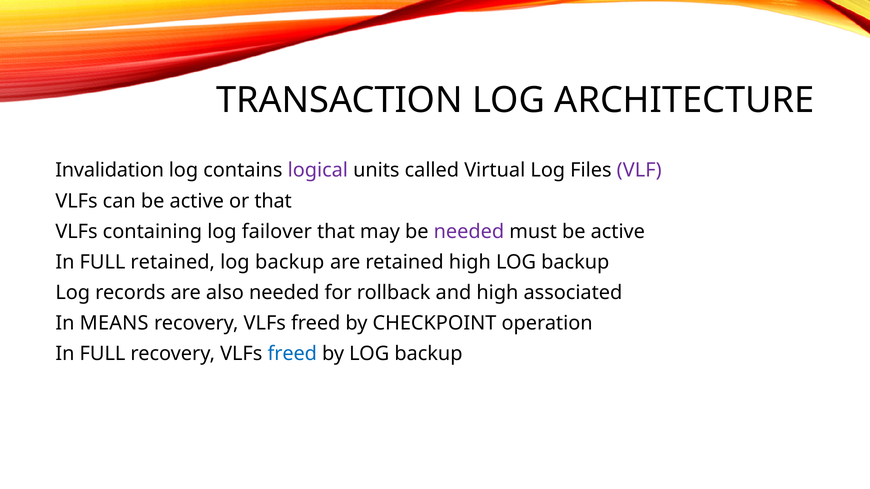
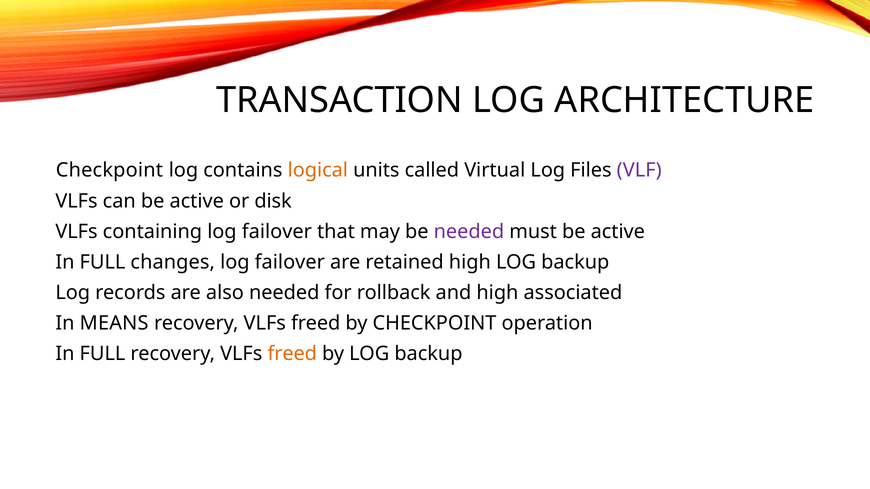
Invalidation: Invalidation -> Checkpoint (109, 170)
logical colour: purple -> orange (318, 170)
or that: that -> disk (273, 201)
FULL retained: retained -> changes (173, 262)
backup: backup -> failover (290, 262)
freed colour: blue -> orange (292, 354)
